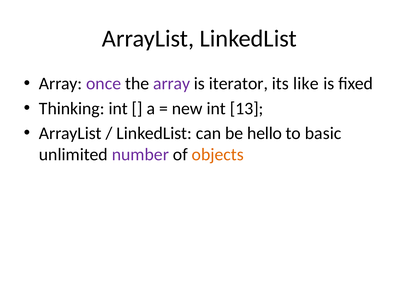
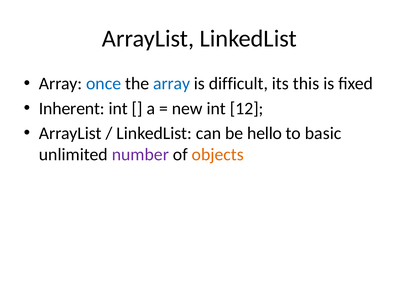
once colour: purple -> blue (104, 84)
array colour: purple -> blue (172, 84)
iterator: iterator -> difficult (238, 84)
like: like -> this (306, 84)
Thinking: Thinking -> Inherent (72, 109)
13: 13 -> 12 (247, 109)
